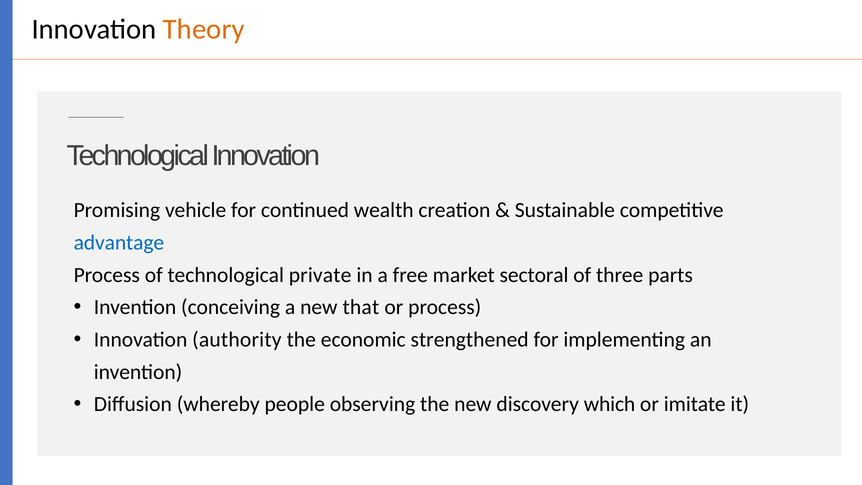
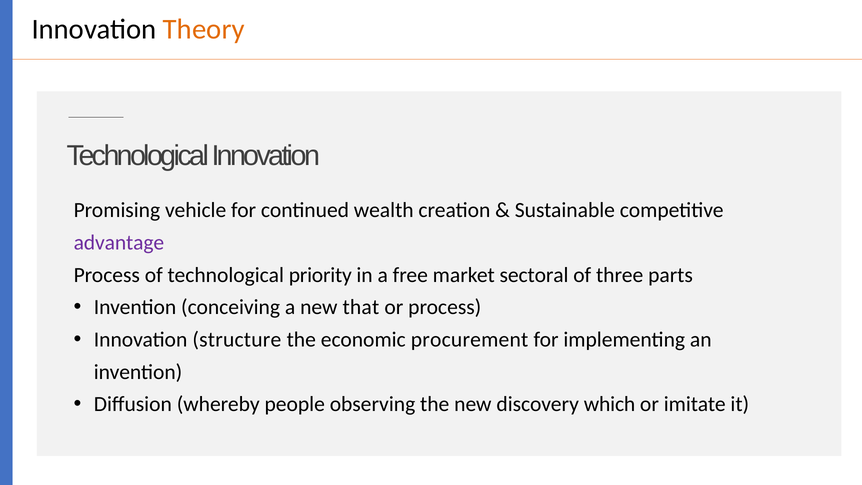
advantage colour: blue -> purple (119, 243)
private: private -> priority (320, 275)
authority: authority -> structure (237, 340)
strengthened: strengthened -> procurement (470, 340)
